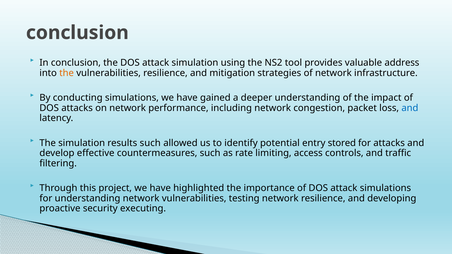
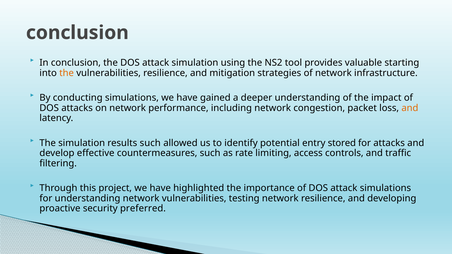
address: address -> starting (402, 63)
and colour: blue -> orange (410, 108)
executing: executing -> preferred (143, 209)
